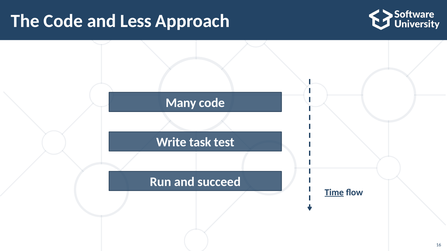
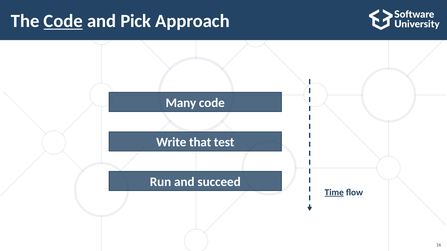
Code underline: none -> present (63, 21)
Less: Less -> Pick (136, 21)
task: task -> that (200, 143)
